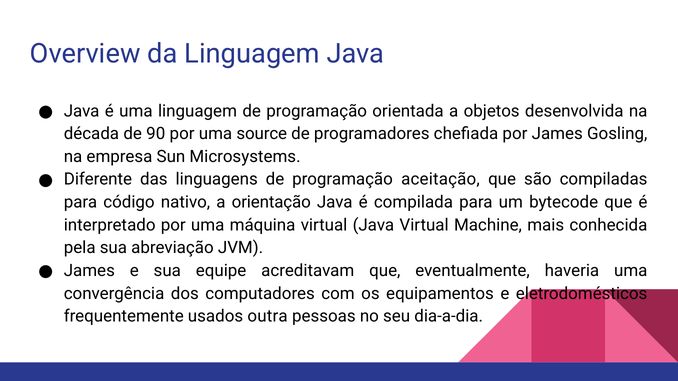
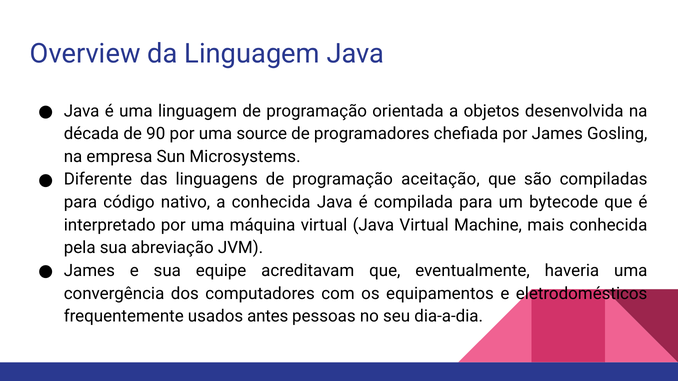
a orientação: orientação -> conhecida (271, 202)
outra: outra -> antes (268, 317)
